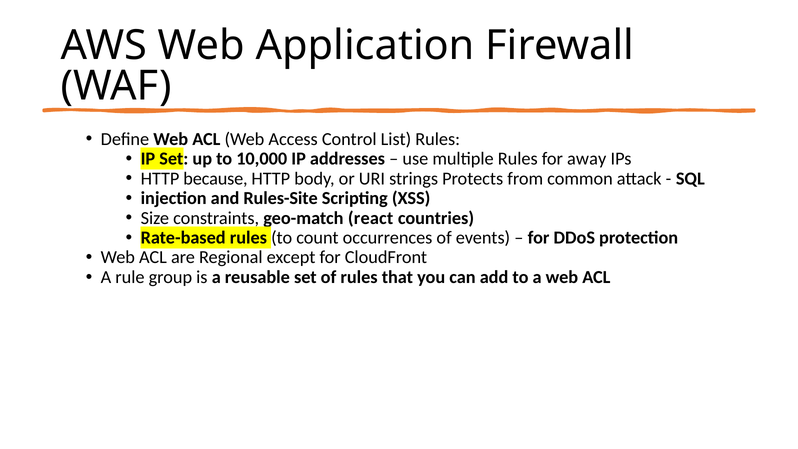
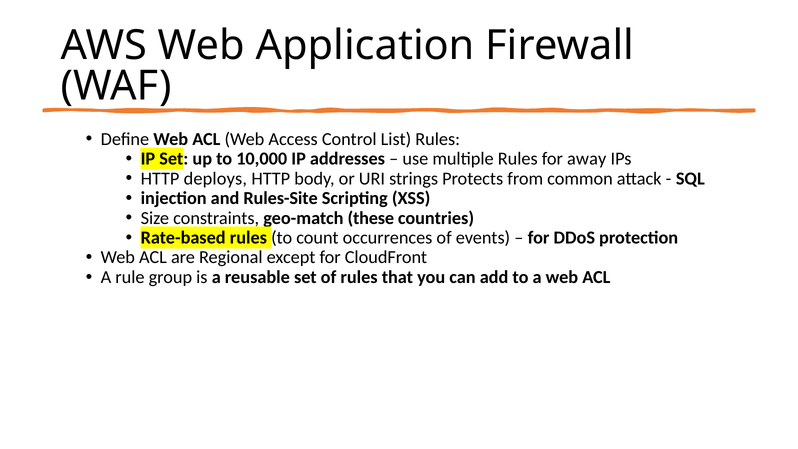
because: because -> deploys (215, 178)
react: react -> these (371, 218)
